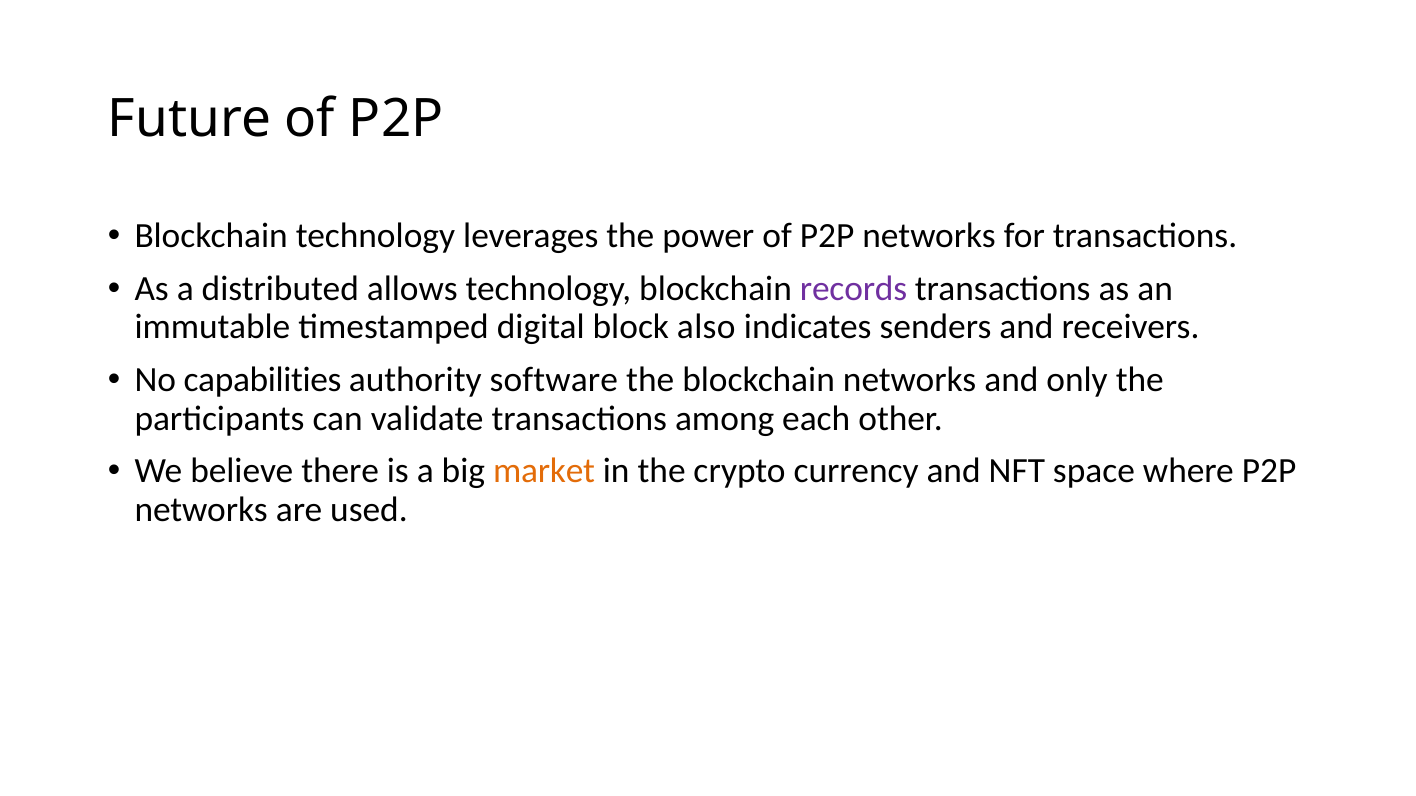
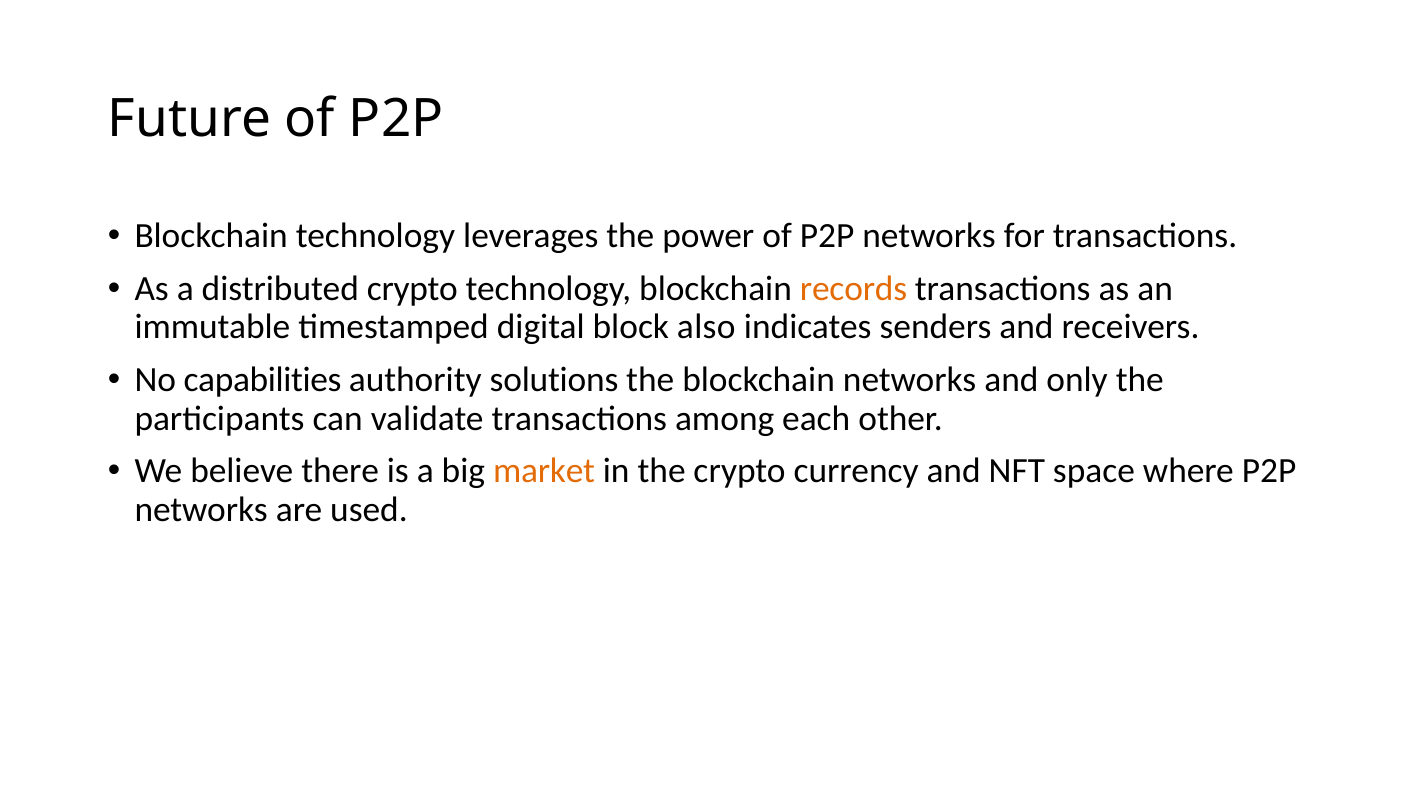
distributed allows: allows -> crypto (412, 289)
records colour: purple -> orange (854, 289)
software: software -> solutions (554, 380)
